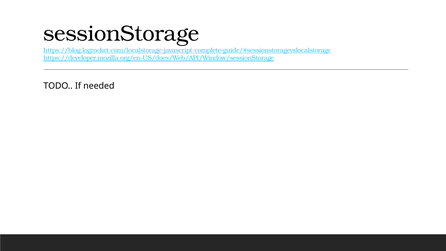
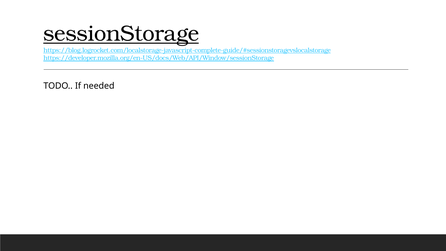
sessionStorage underline: none -> present (121, 34)
